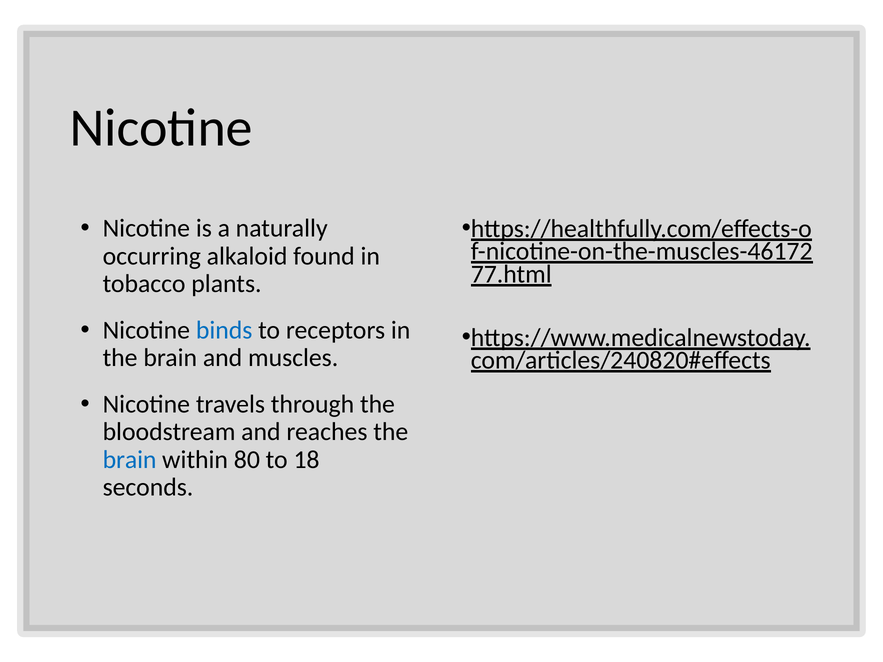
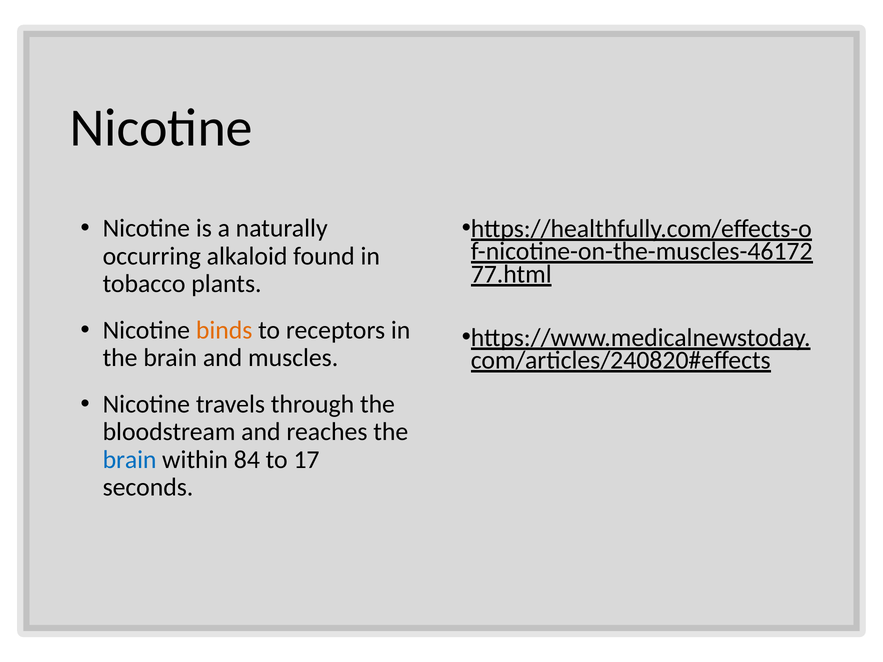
binds colour: blue -> orange (224, 330)
80: 80 -> 84 (247, 460)
18: 18 -> 17 (307, 460)
